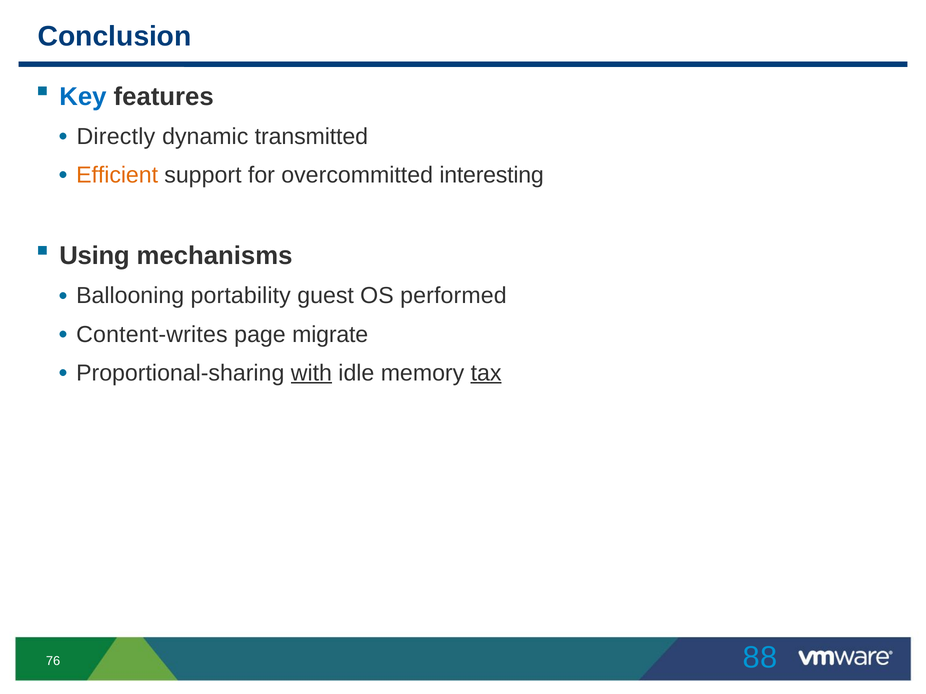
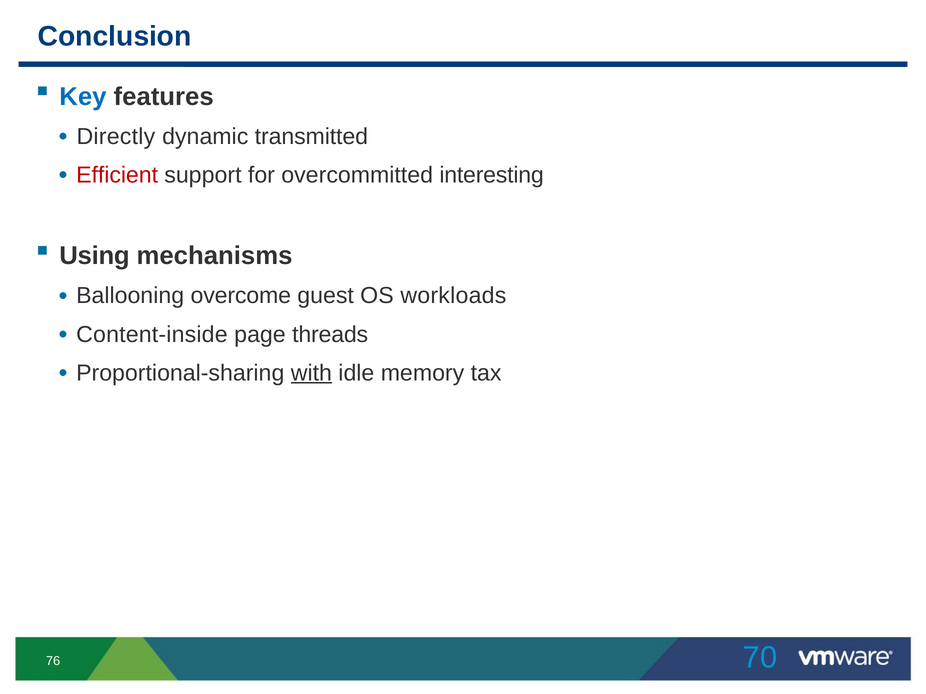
Efficient colour: orange -> red (117, 175)
portability: portability -> overcome (241, 296)
performed: performed -> workloads (453, 296)
Content-writes: Content-writes -> Content-inside (152, 335)
migrate: migrate -> threads (330, 335)
tax underline: present -> none (486, 373)
88: 88 -> 70 (760, 658)
